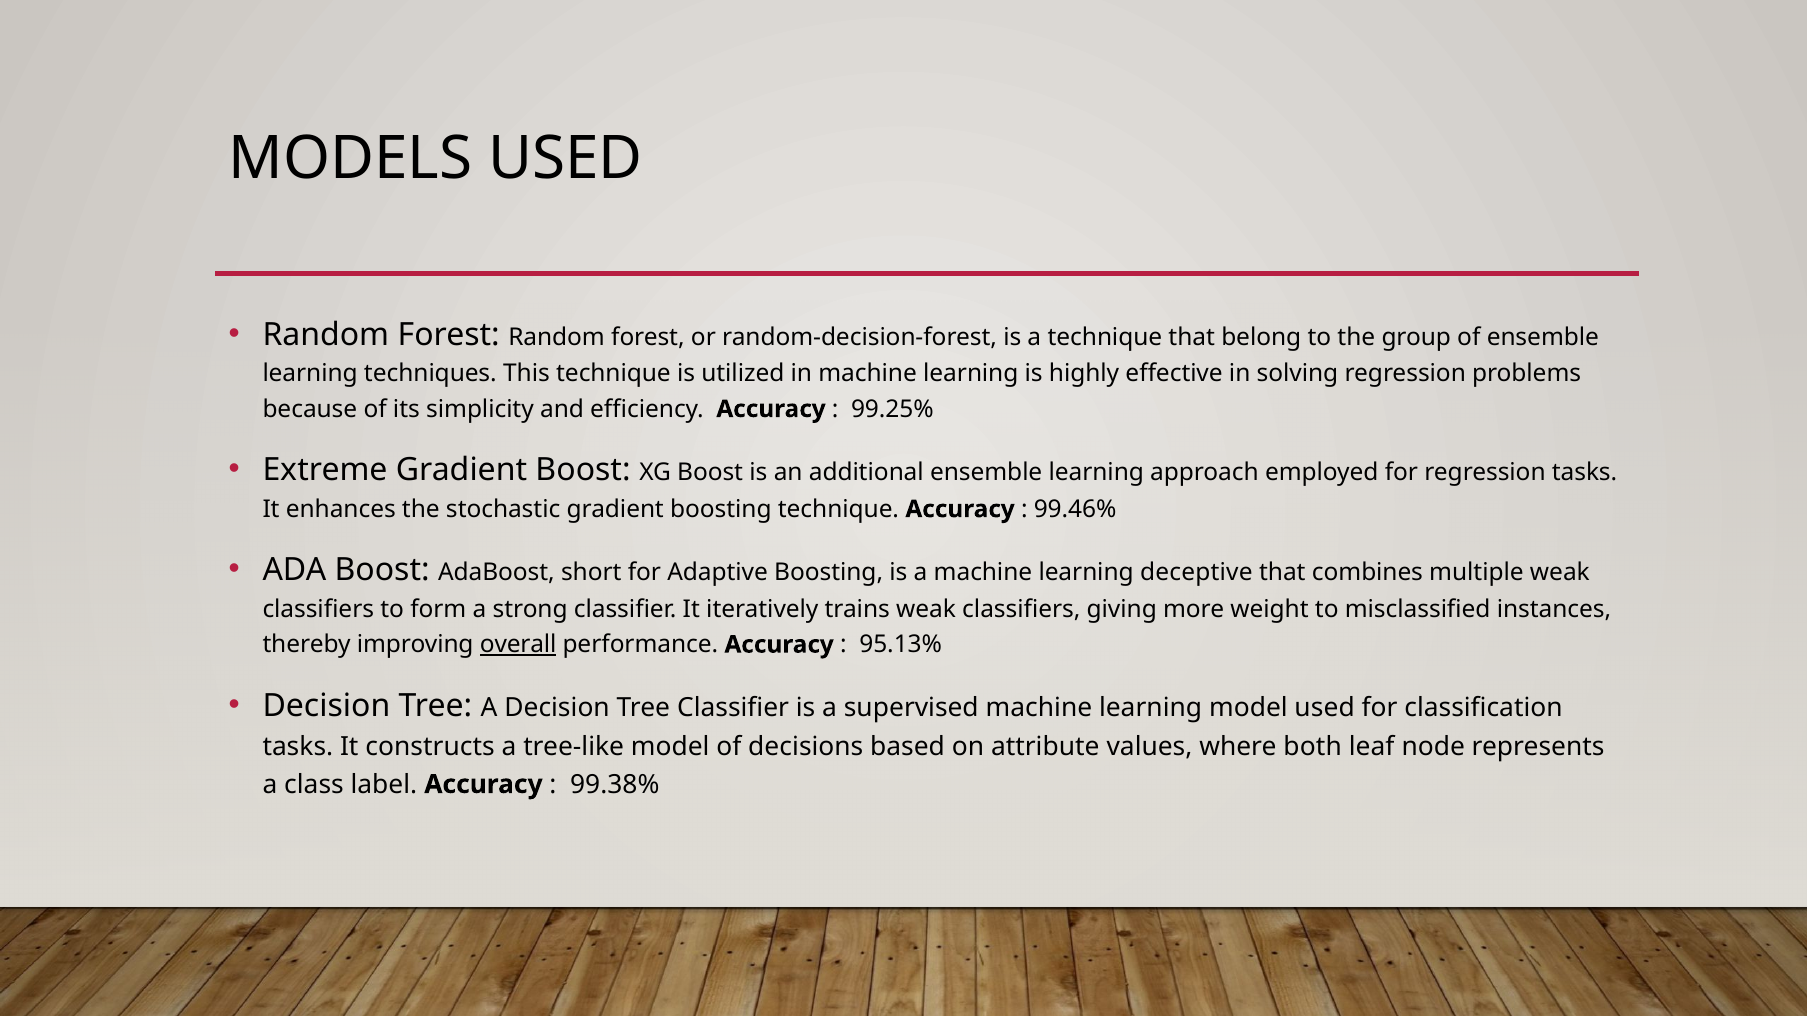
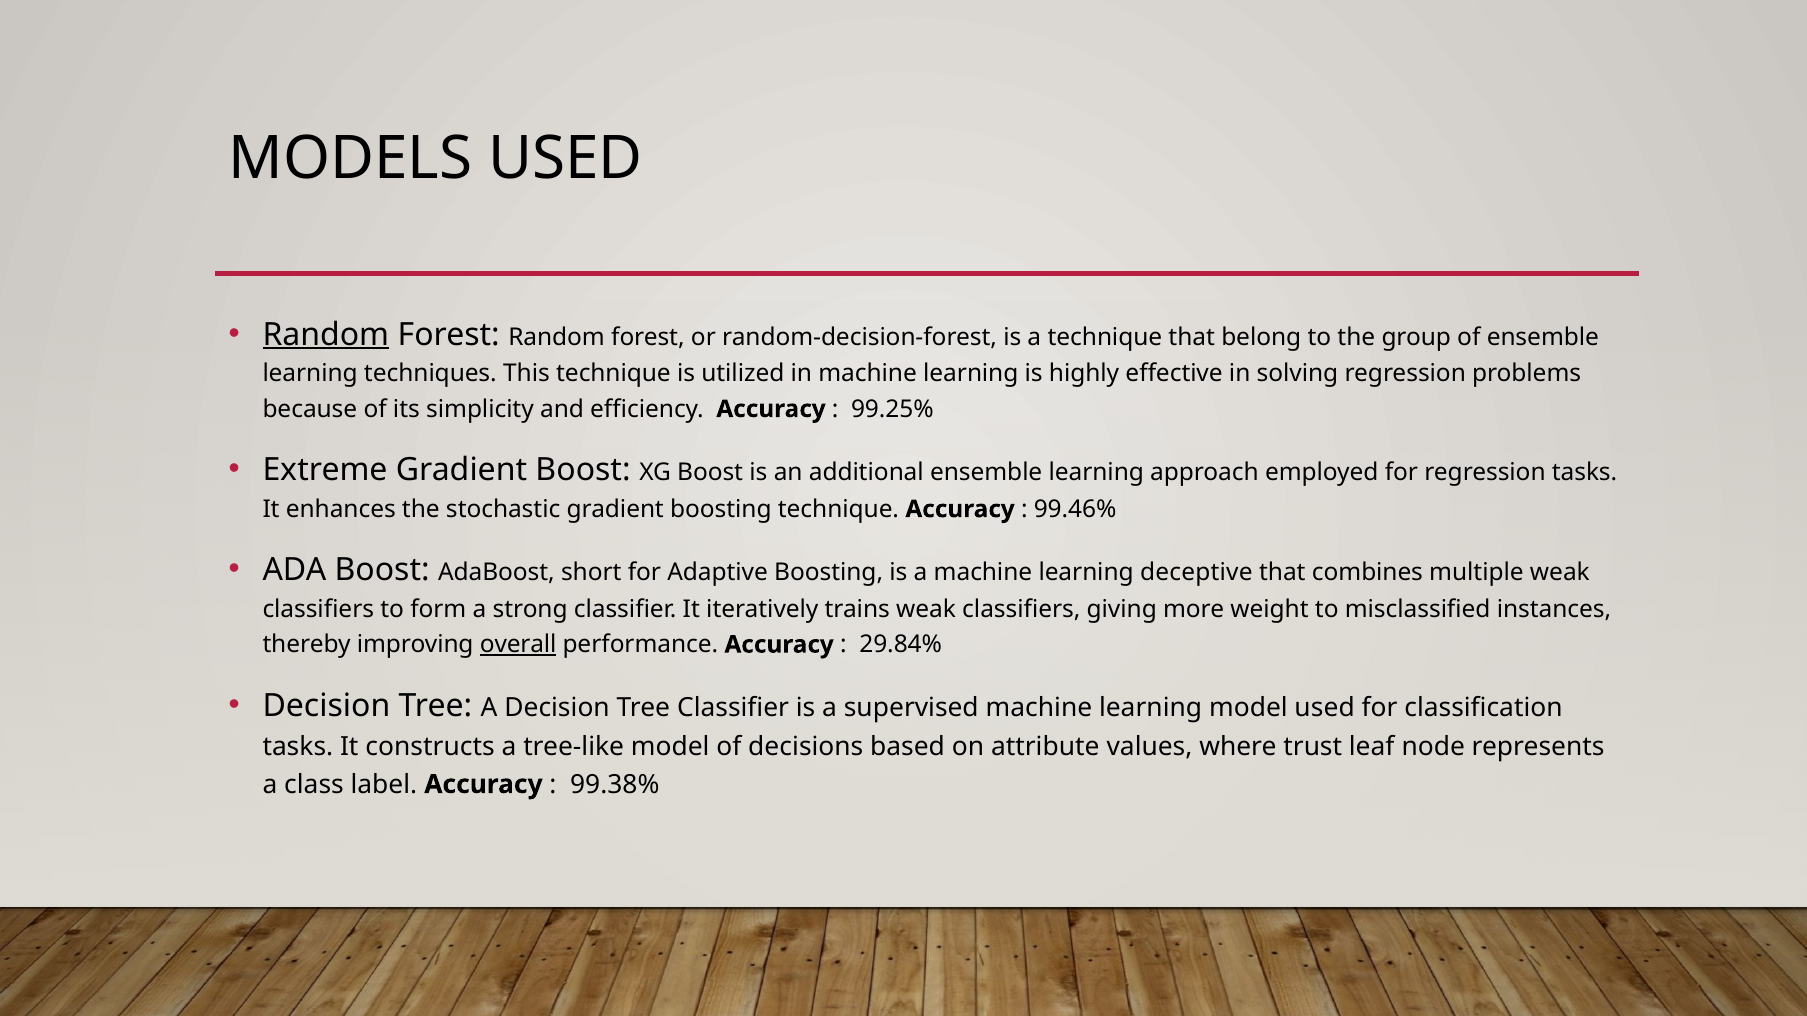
Random underline: none -> present (326, 335)
95.13%: 95.13% -> 29.84% (901, 645)
both: both -> trust (1313, 747)
